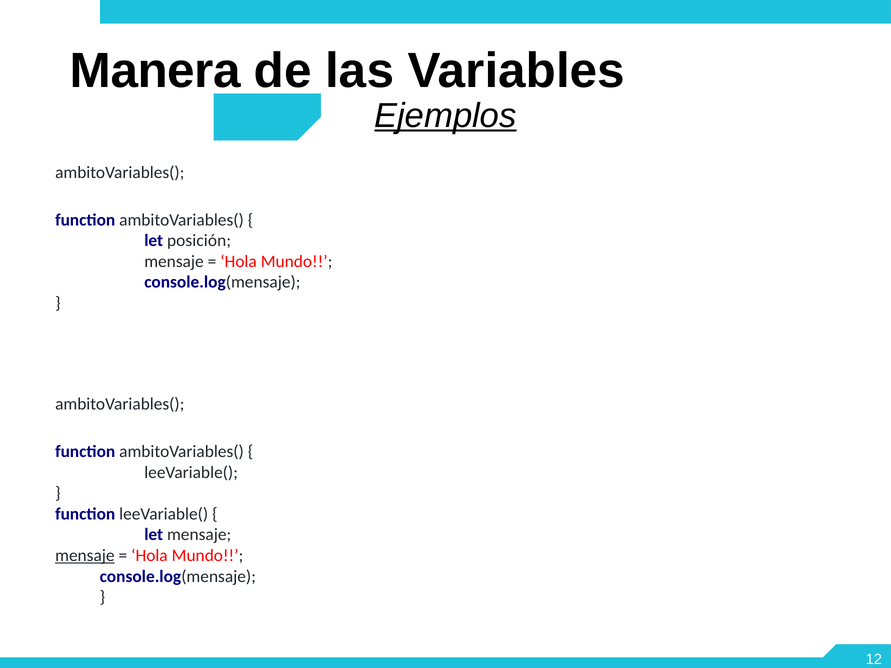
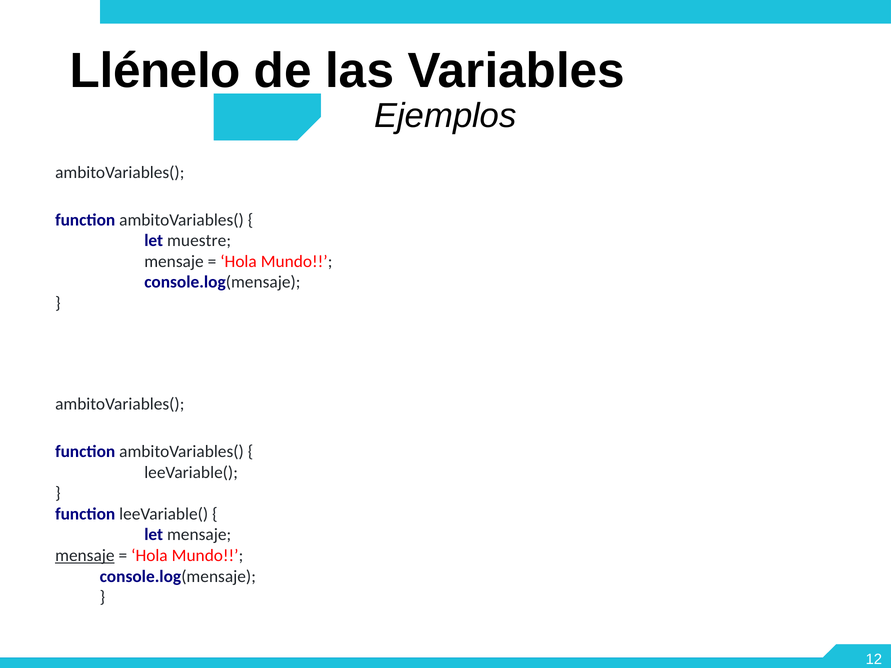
Manera: Manera -> Llénelo (155, 71)
Ejemplos underline: present -> none (445, 116)
posición: posición -> muestre (199, 241)
